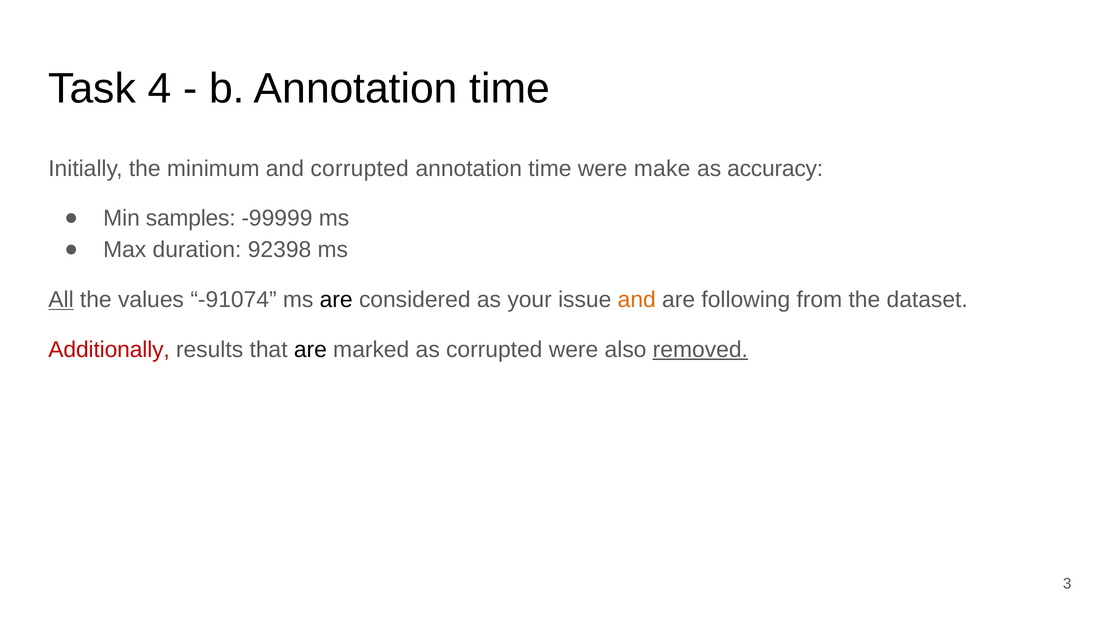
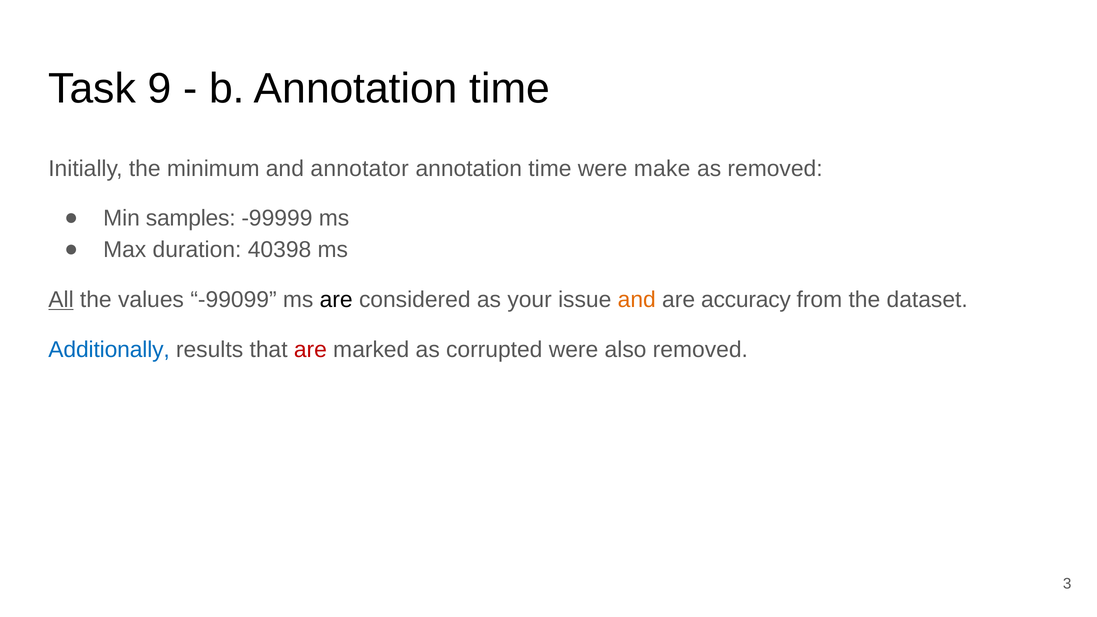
4: 4 -> 9 (159, 89)
and corrupted: corrupted -> annotator (360, 169)
as accuracy: accuracy -> removed (775, 169)
92398: 92398 -> 40398 (280, 250)
-91074: -91074 -> -99099 (234, 300)
following: following -> accuracy (746, 300)
Additionally colour: red -> blue (109, 350)
are colour: black -> red (310, 350)
removed underline: present -> none (700, 350)
